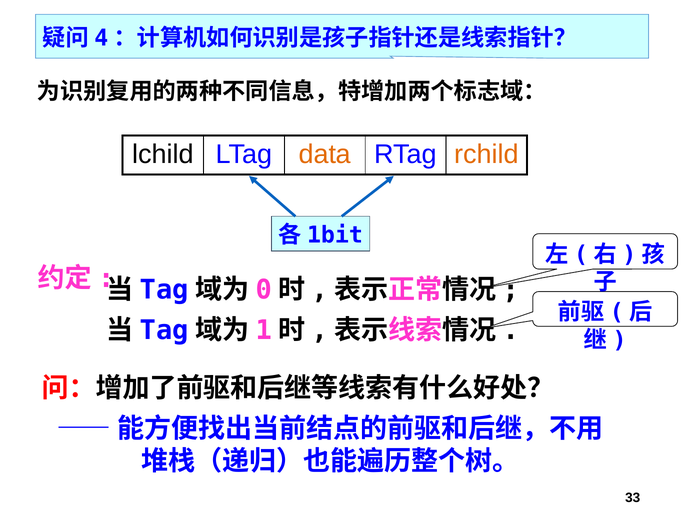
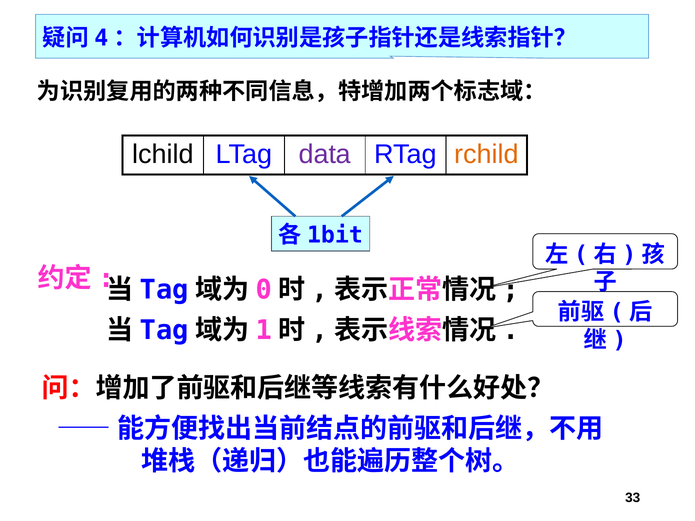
data colour: orange -> purple (325, 154)
